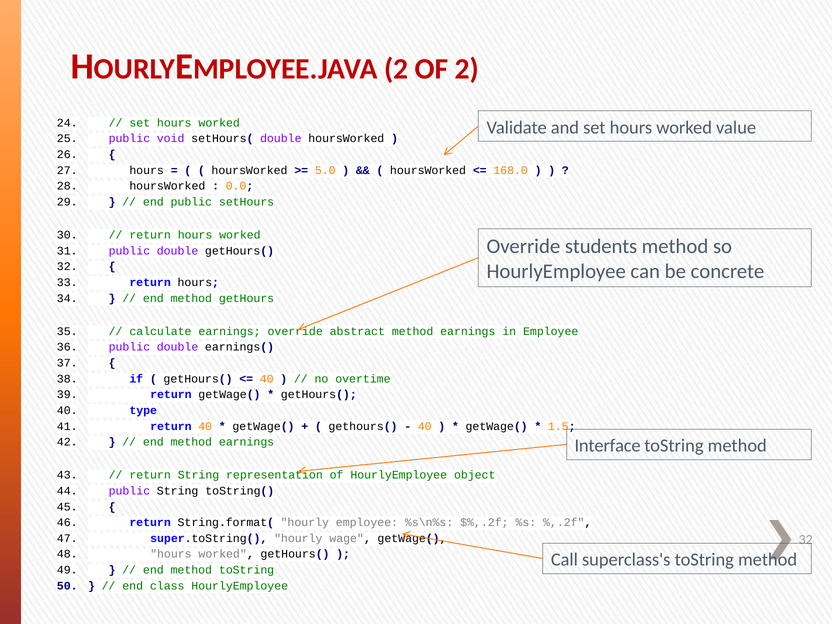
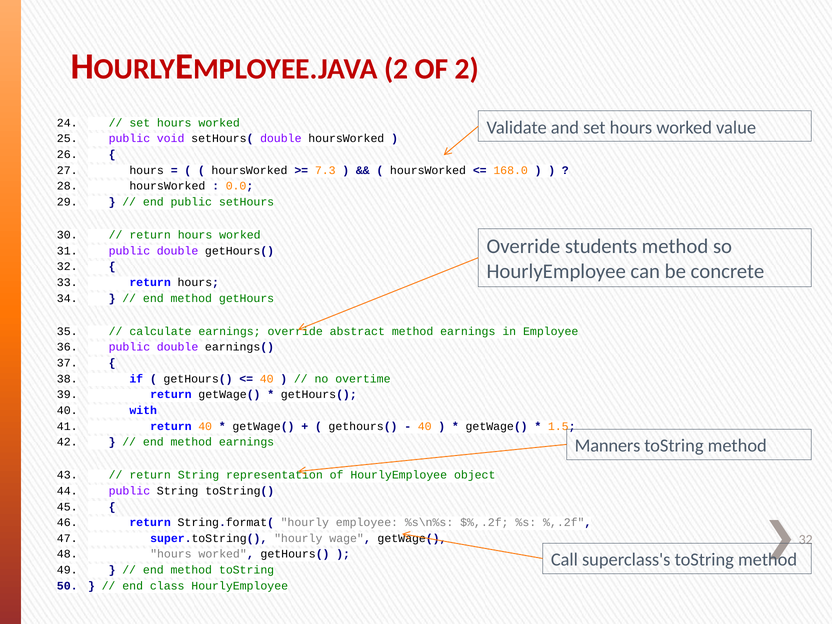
5.0: 5.0 -> 7.3 (325, 170)
type: type -> with (143, 410)
Interface: Interface -> Manners (608, 446)
